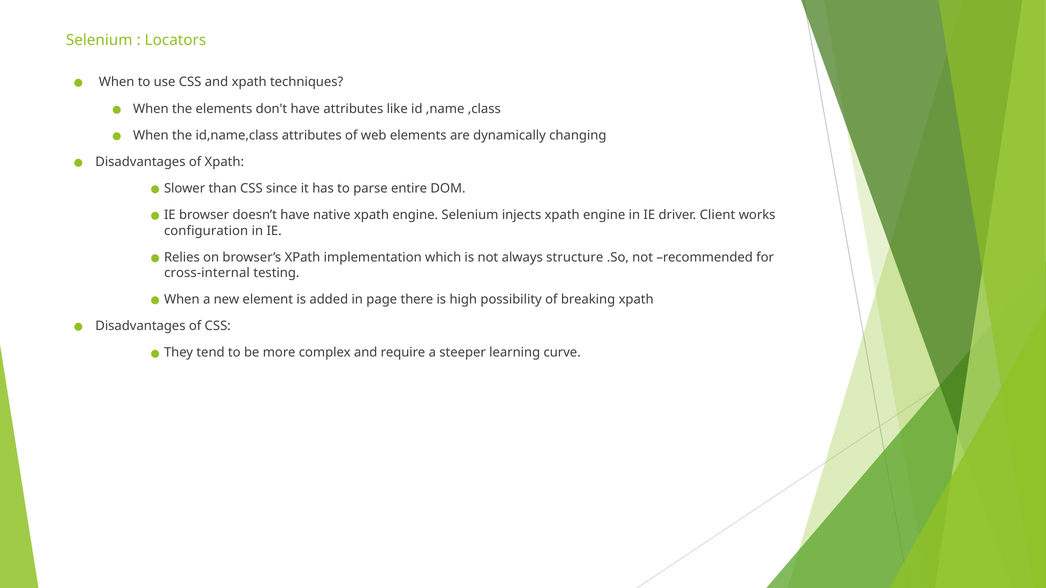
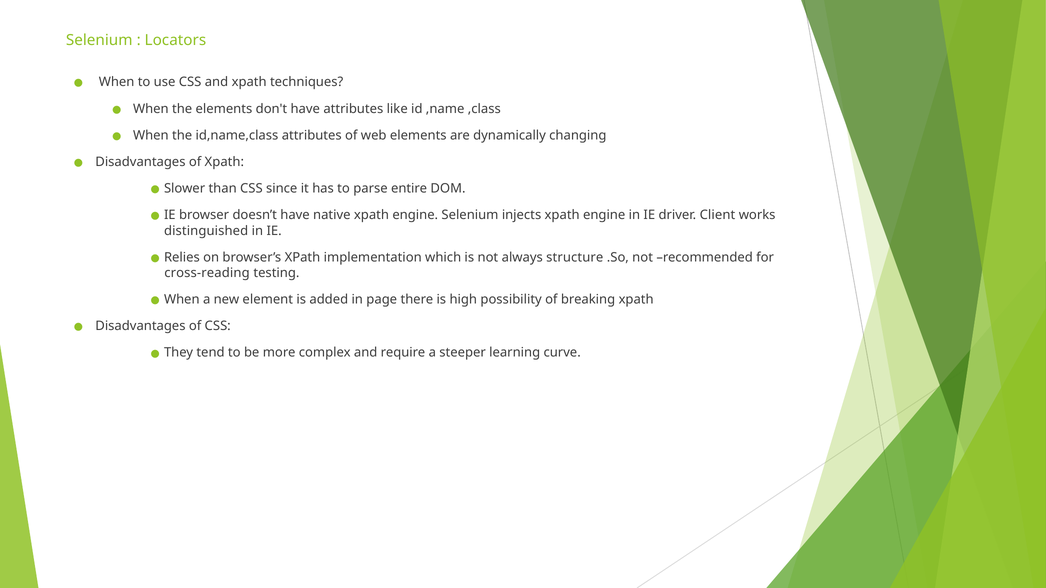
configuration: configuration -> distinguished (206, 231)
cross-internal: cross-internal -> cross-reading (207, 273)
